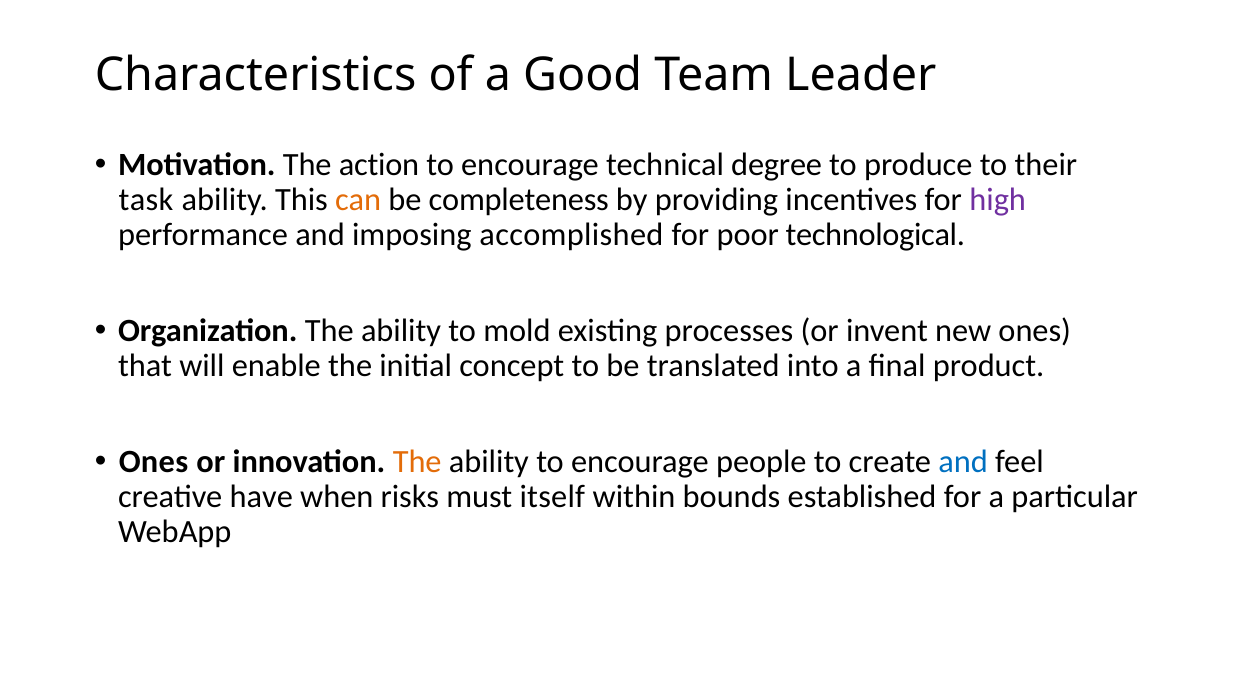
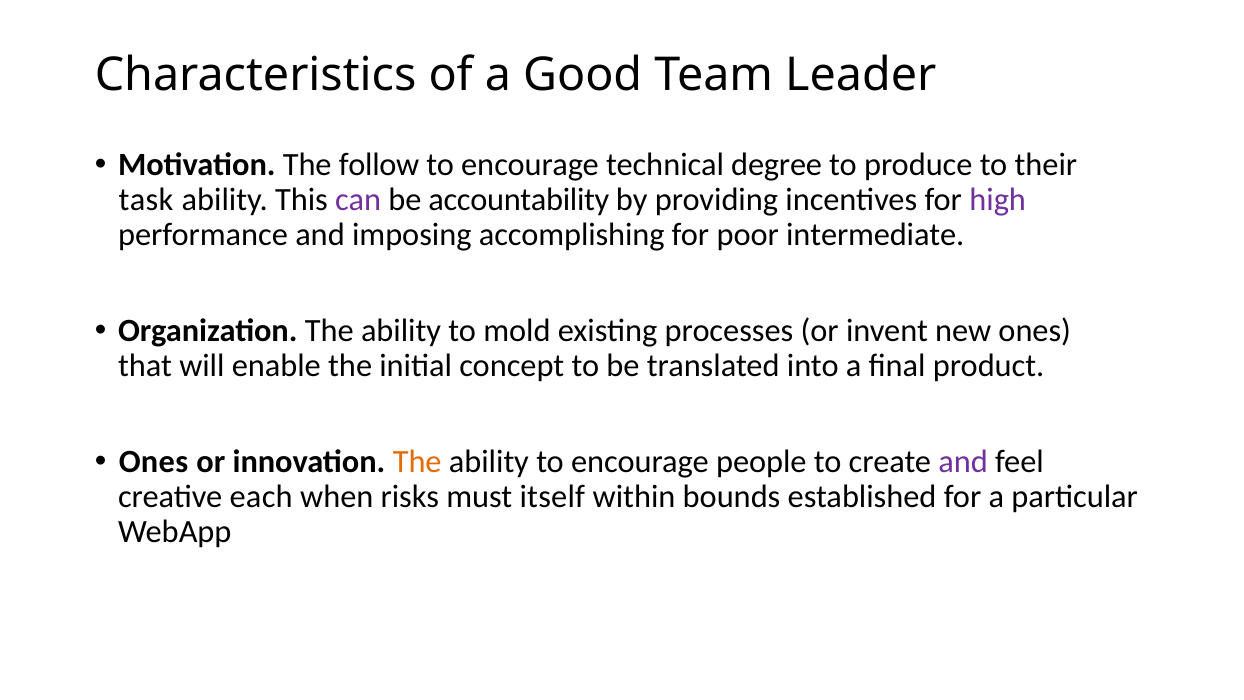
action: action -> follow (379, 165)
can colour: orange -> purple (358, 200)
completeness: completeness -> accountability (519, 200)
accomplished: accomplished -> accomplishing (572, 235)
technological: technological -> intermediate (875, 235)
and colour: blue -> purple (963, 462)
have: have -> each (261, 497)
